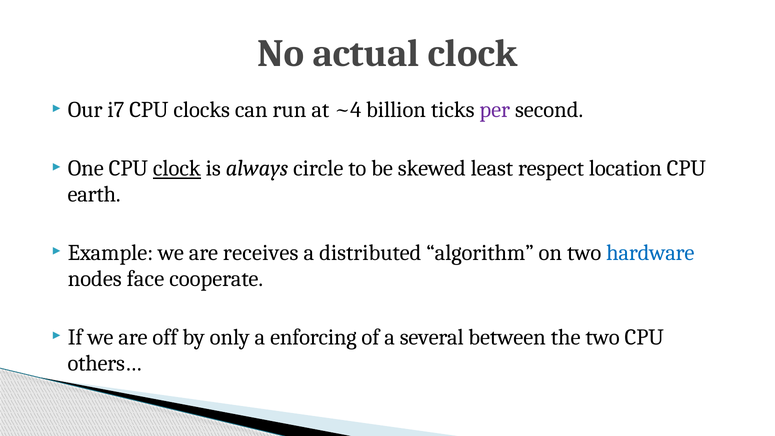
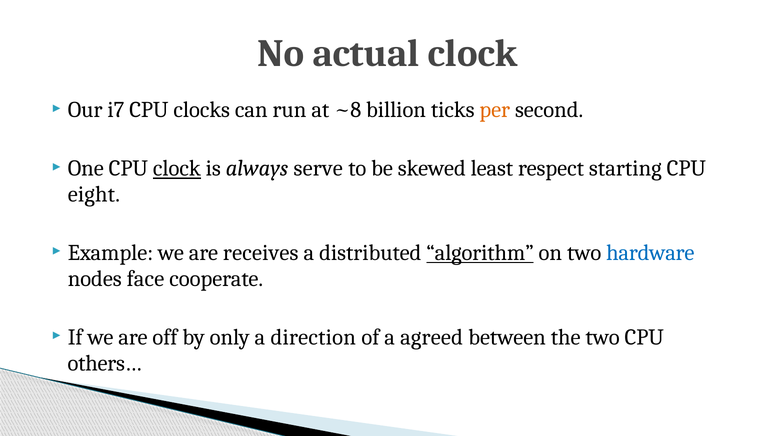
~4: ~4 -> ~8 (348, 110)
per colour: purple -> orange (495, 110)
circle: circle -> serve (318, 168)
location: location -> starting (625, 168)
earth: earth -> eight (94, 194)
algorithm underline: none -> present (480, 253)
enforcing: enforcing -> direction (313, 337)
several: several -> agreed (432, 337)
